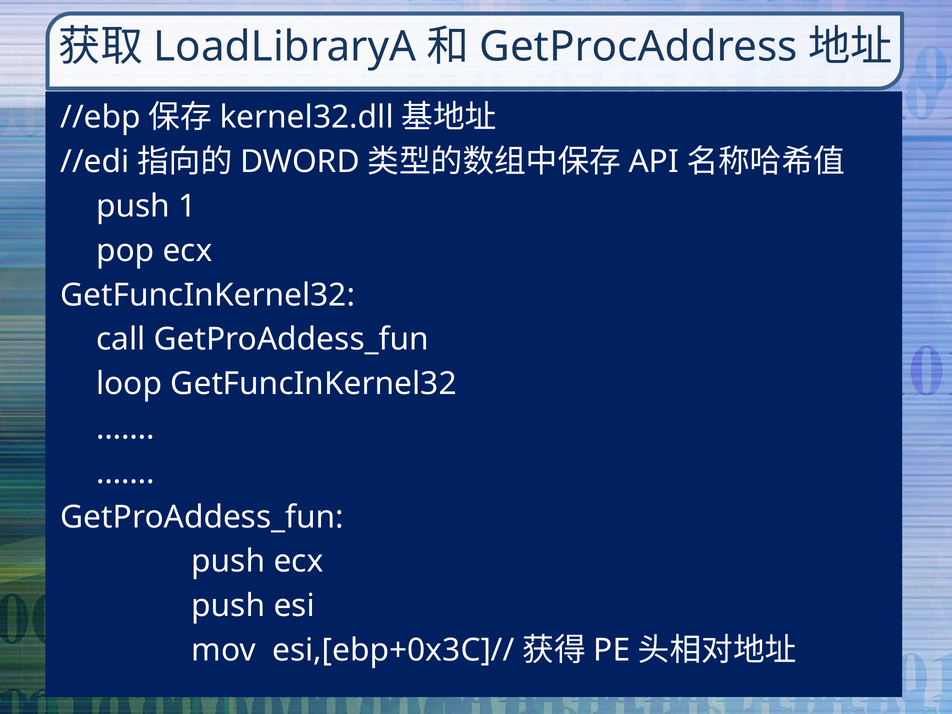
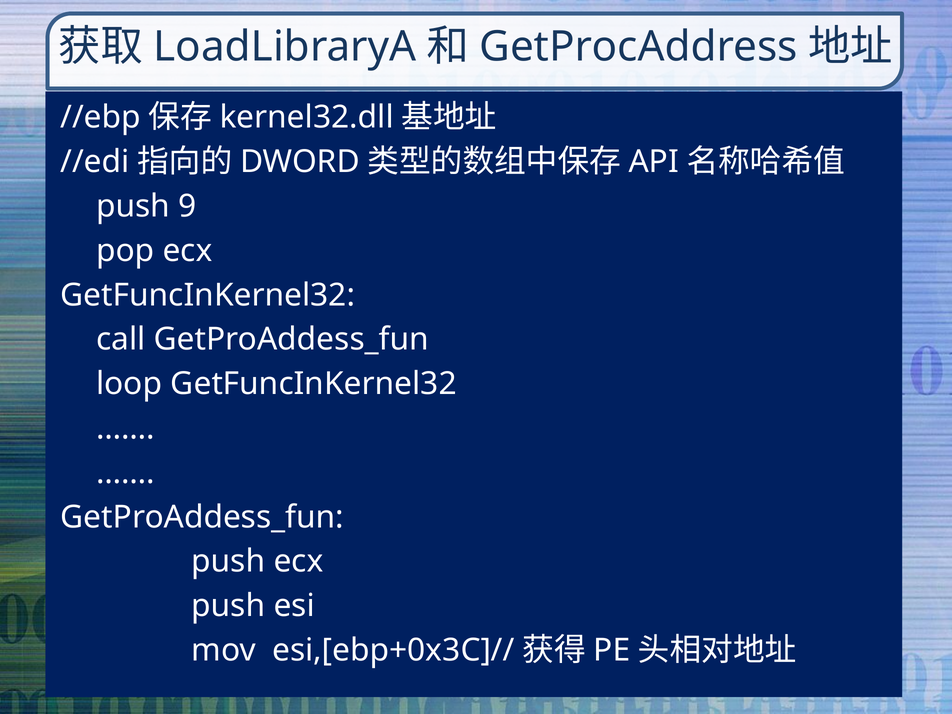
1: 1 -> 9 (187, 206)
